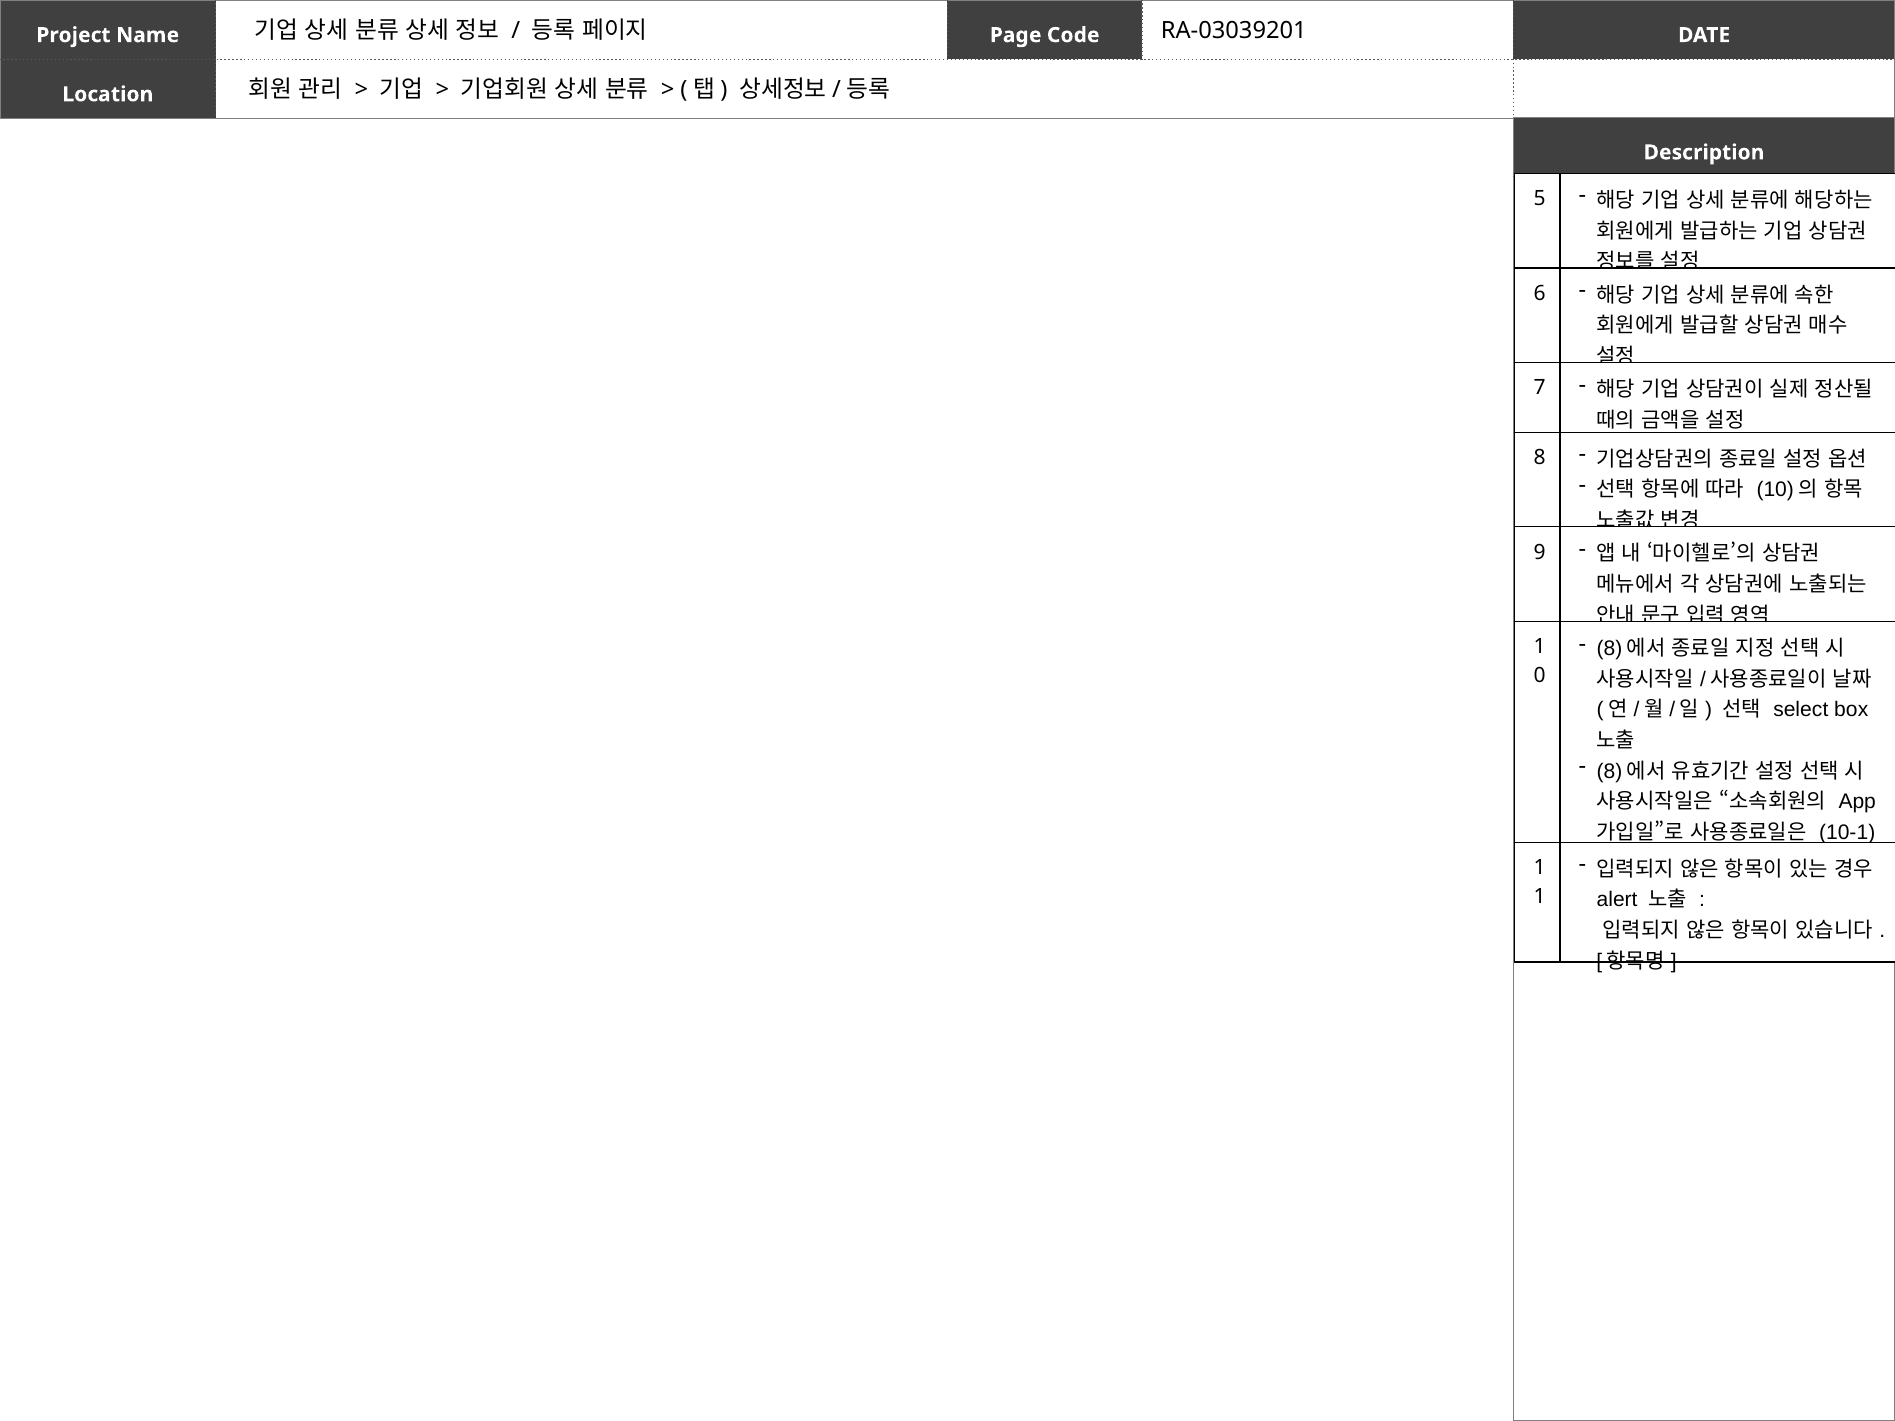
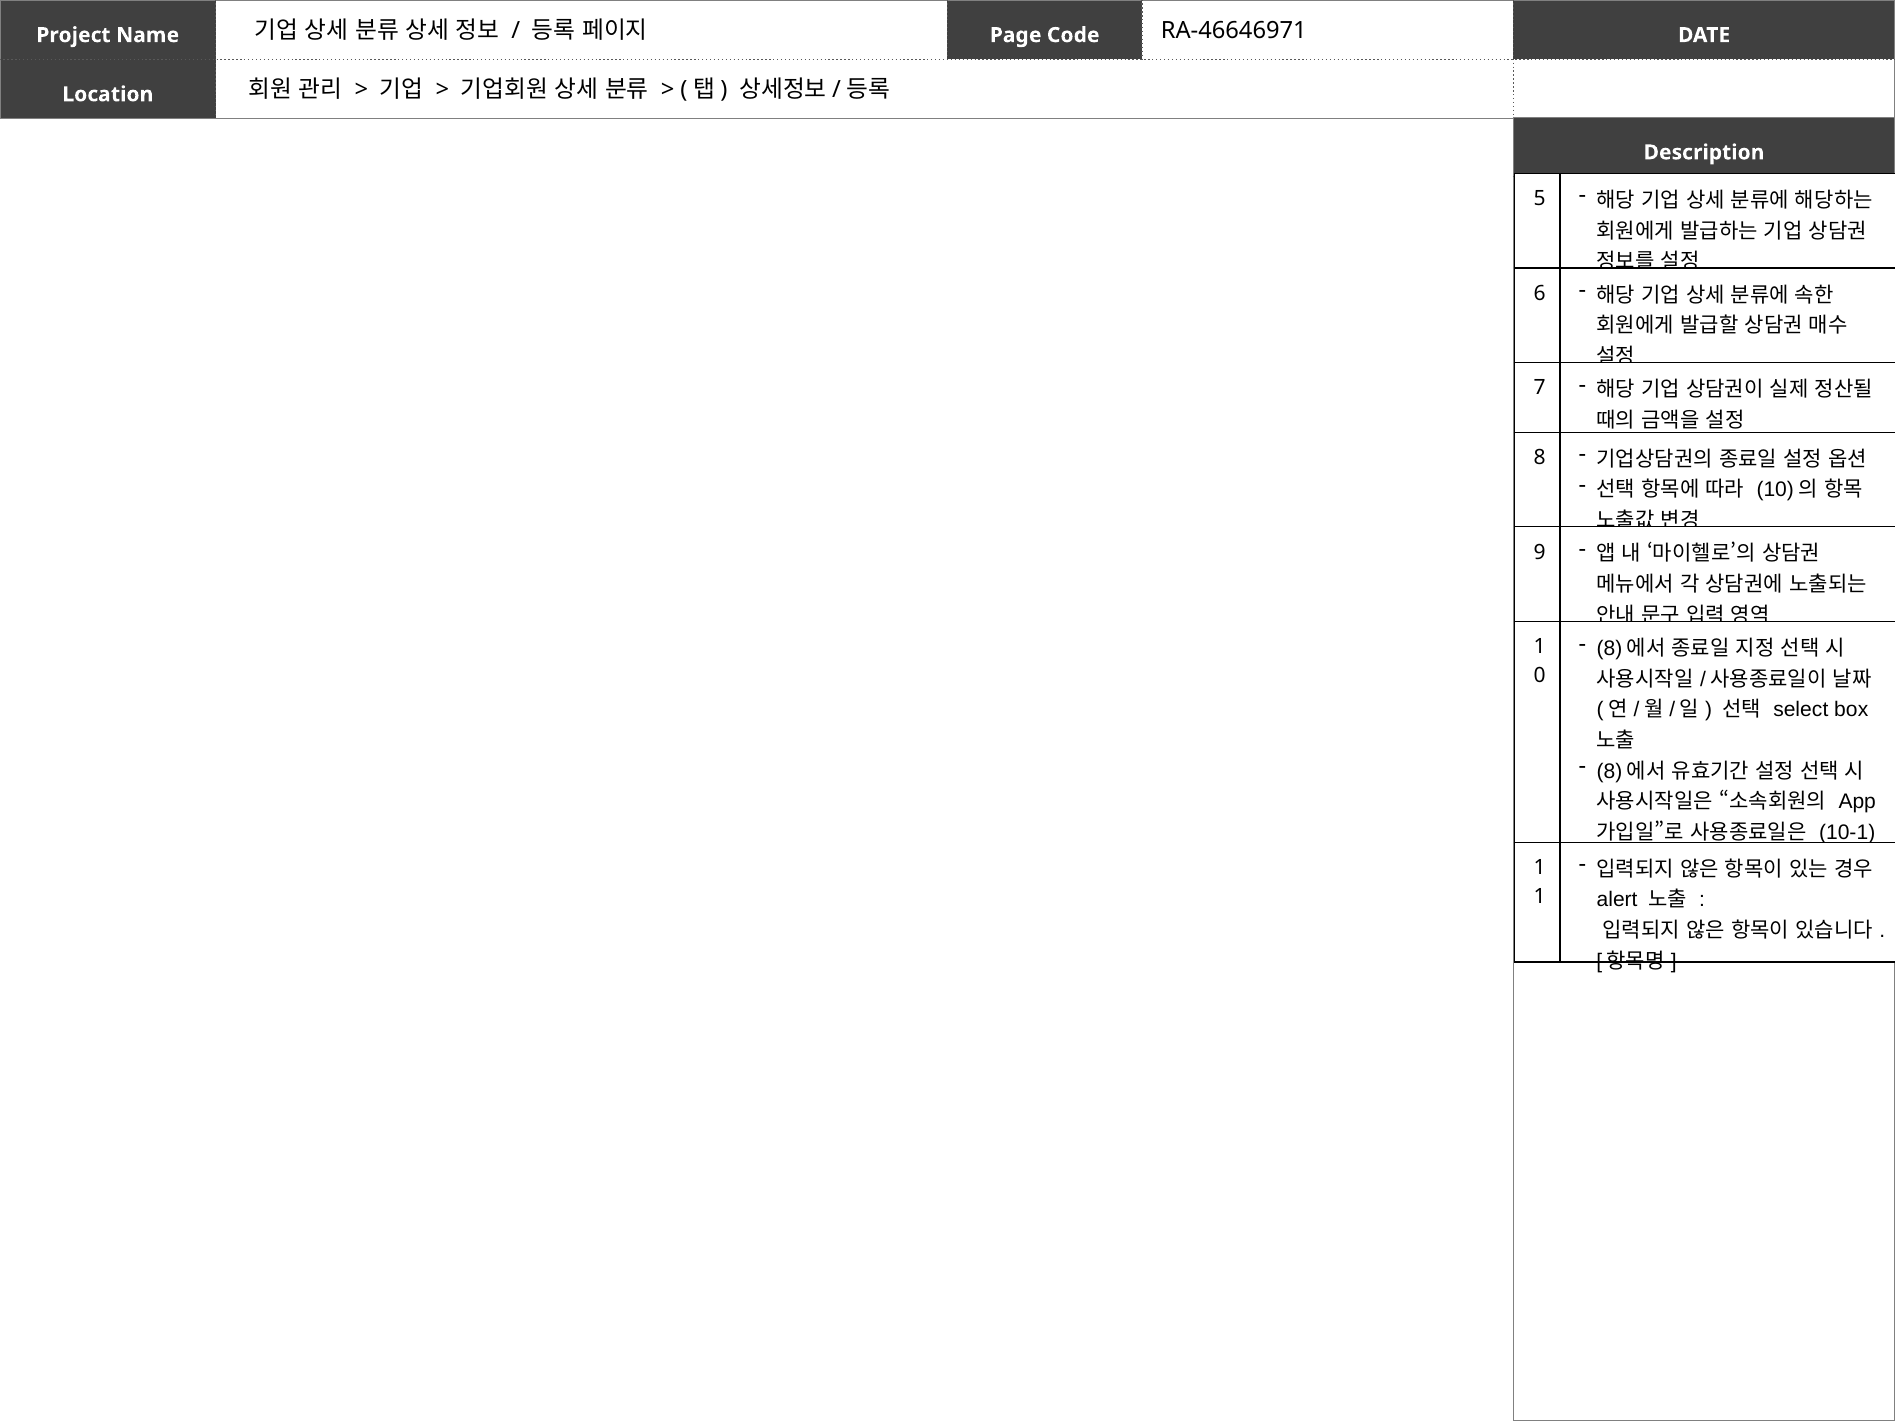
RA-03039201: RA-03039201 -> RA-46646971 (1234, 31)
